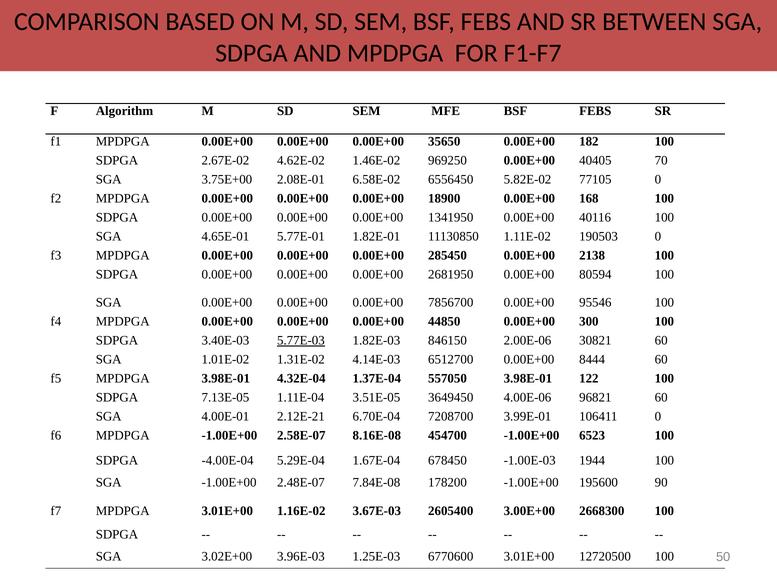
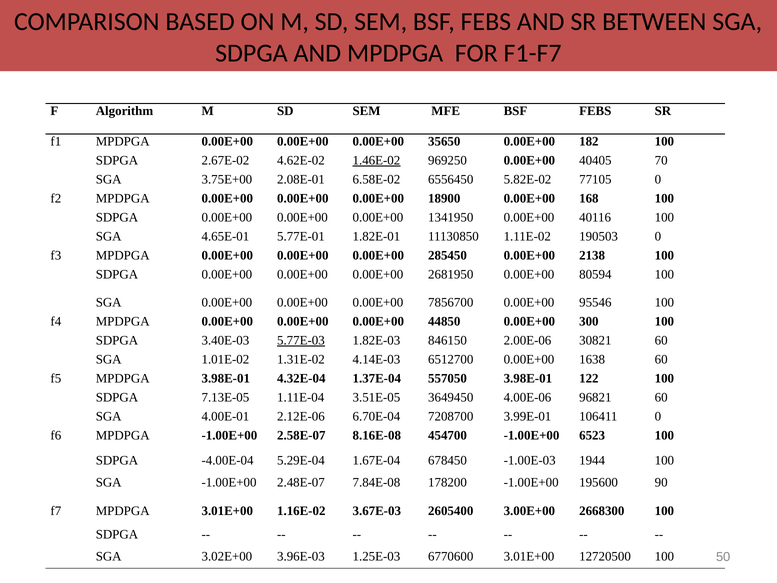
1.46E-02 underline: none -> present (376, 160)
8444: 8444 -> 1638 (592, 359)
2.12E-21: 2.12E-21 -> 2.12E-06 (301, 416)
